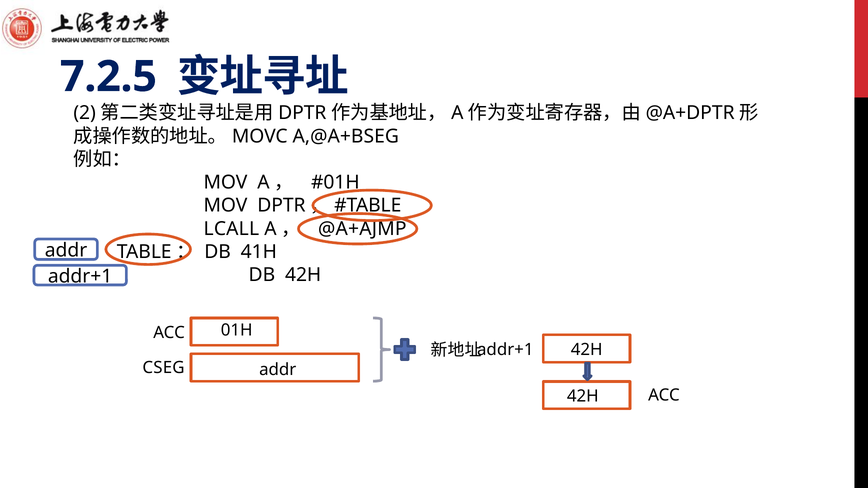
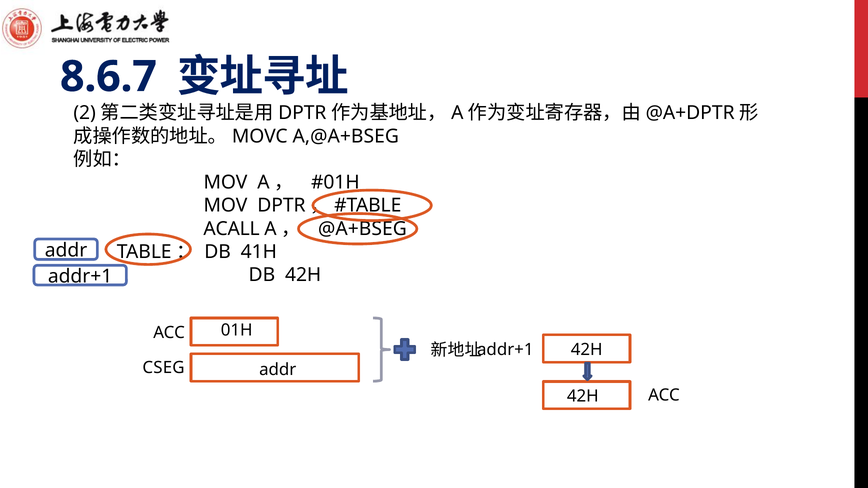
7.2.5: 7.2.5 -> 8.6.7 (108, 77)
LCALL: LCALL -> ACALL (232, 229)
@A+AJMP: @A+AJMP -> @A+BSEG (362, 229)
